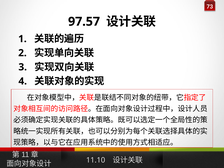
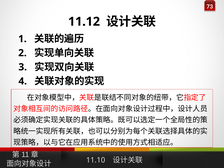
97.57: 97.57 -> 11.12 (84, 22)
